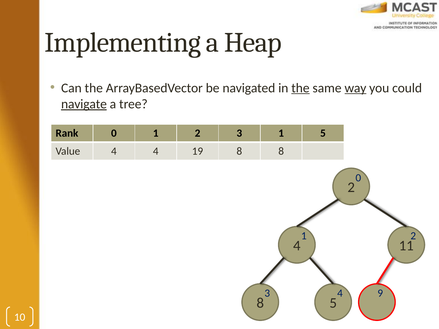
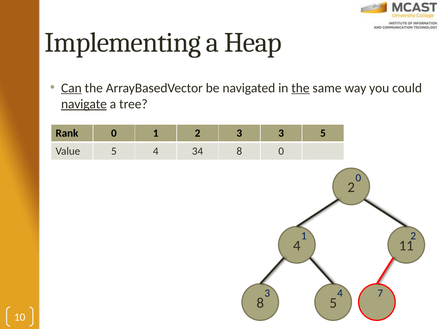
Can underline: none -> present (71, 88)
way underline: present -> none (355, 88)
3 1: 1 -> 3 (281, 133)
Value 4: 4 -> 5 (114, 151)
19: 19 -> 34 (198, 151)
8 8: 8 -> 0 (281, 151)
9: 9 -> 7 (380, 293)
